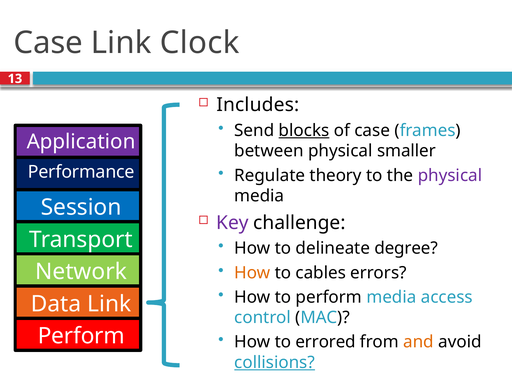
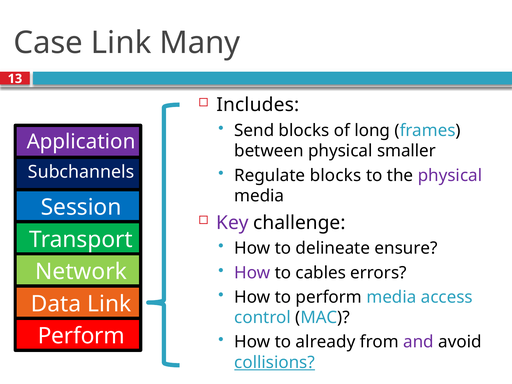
Clock: Clock -> Many (200, 43)
blocks underline: present -> none (304, 131)
of case: case -> long (372, 131)
Performance: Performance -> Subchannels (81, 172)
Regulate theory: theory -> blocks (336, 175)
degree: degree -> ensure (406, 248)
How colour: orange -> purple (252, 273)
errored: errored -> already (325, 342)
and colour: orange -> purple (418, 342)
